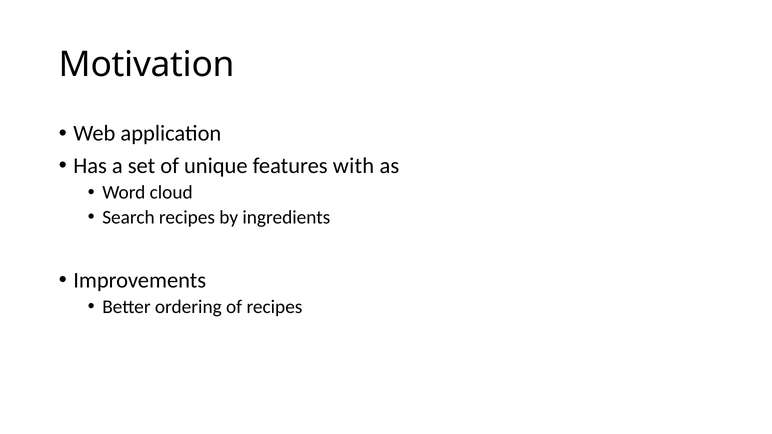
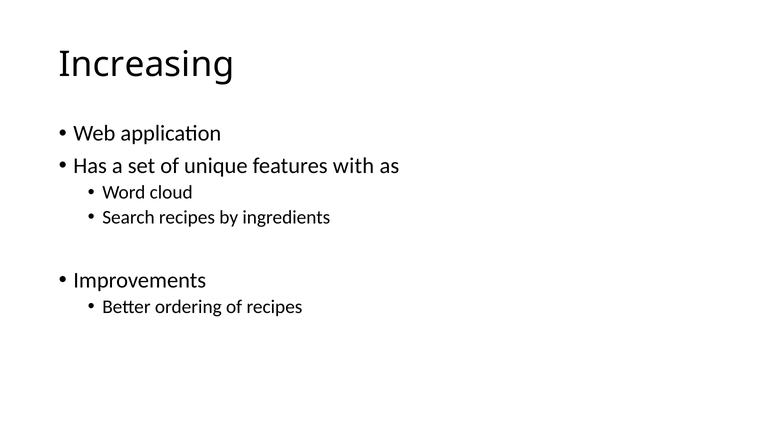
Motivation: Motivation -> Increasing (147, 65)
